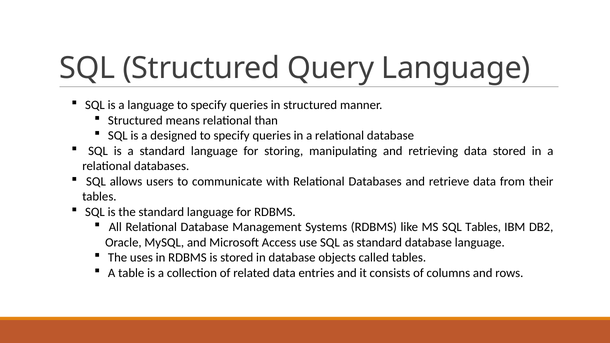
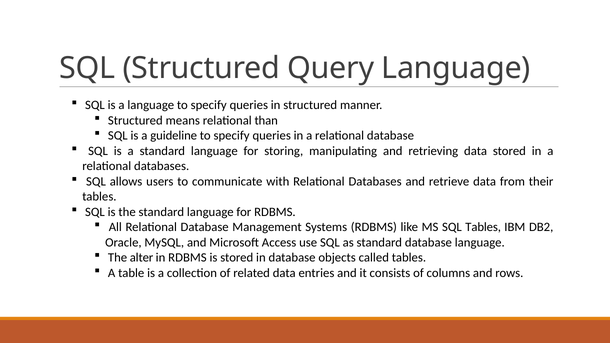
designed: designed -> guideline (174, 136)
uses: uses -> alter (142, 258)
